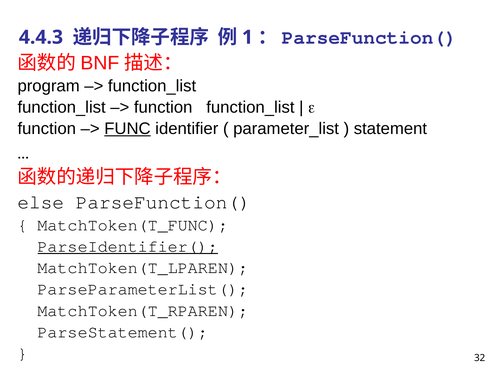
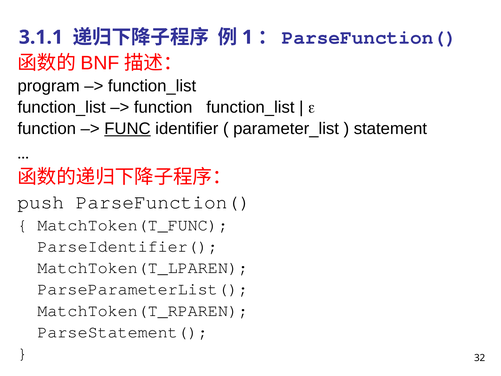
4.4.3: 4.4.3 -> 3.1.1 (41, 37)
else: else -> push (41, 202)
ParseIdentifier( underline: present -> none (128, 246)
